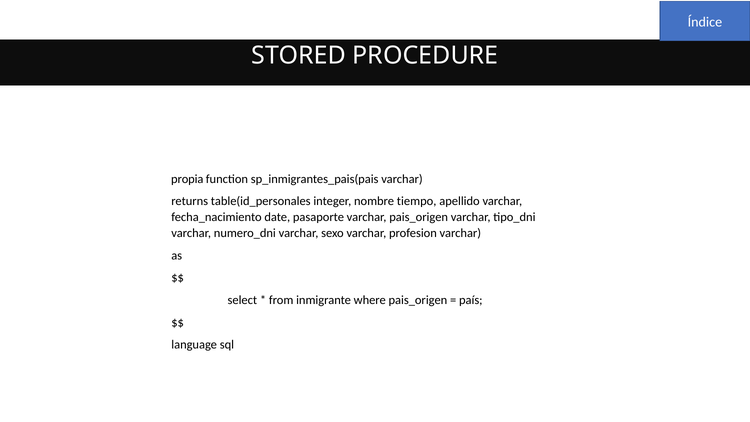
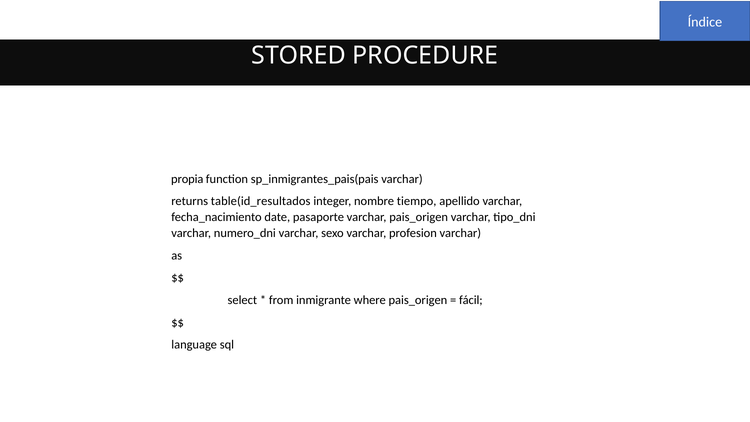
table(id_personales: table(id_personales -> table(id_resultados (261, 201)
país: país -> fácil (471, 300)
